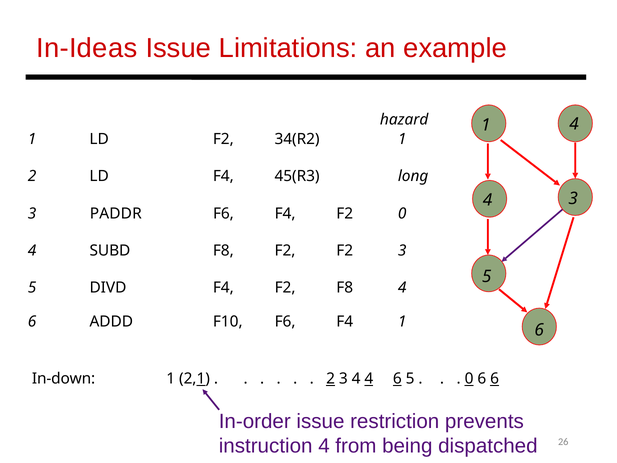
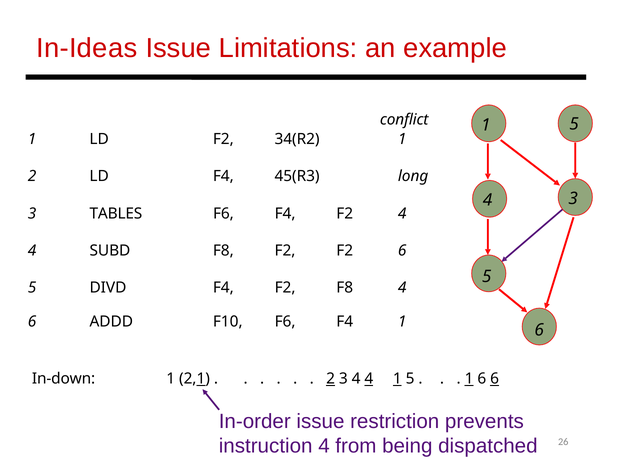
hazard: hazard -> conflict (404, 120)
4: 4 -> 5 (574, 124)
PADDR: PADDR -> TABLES (116, 213)
F2 0: 0 -> 4 (402, 213)
F2 3: 3 -> 6 (402, 250)
4 4 6: 6 -> 1 (397, 378)
0: 0 -> 1 (469, 378)
